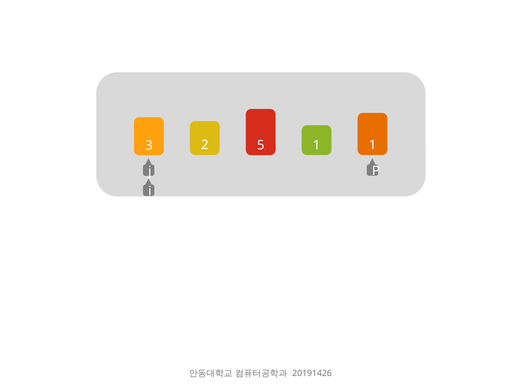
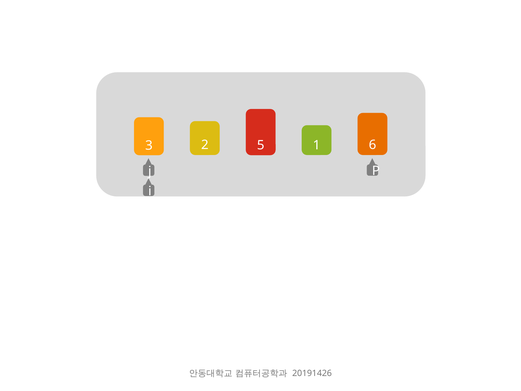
3 1: 1 -> 6 (372, 145)
